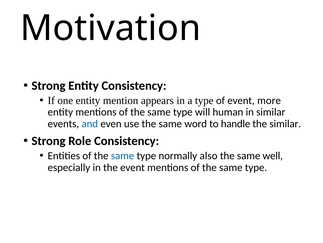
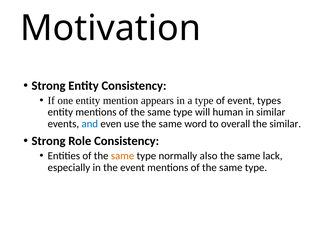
more: more -> types (269, 100)
handle: handle -> overall (236, 123)
same colour: blue -> orange (123, 155)
well: well -> lack (273, 155)
